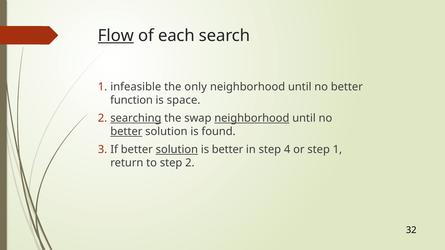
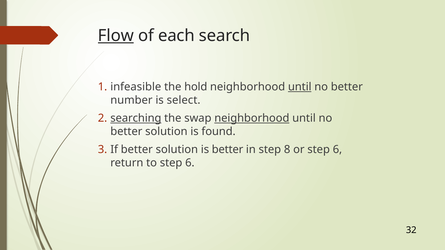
only: only -> hold (196, 87)
until underline: none -> present (300, 87)
function: function -> number (131, 100)
space: space -> select (184, 100)
better underline: present -> none (126, 132)
solution underline: present -> none (177, 150)
4: 4 -> 8 (287, 150)
or step 1: 1 -> 6 (337, 150)
to step 2: 2 -> 6 (190, 163)
